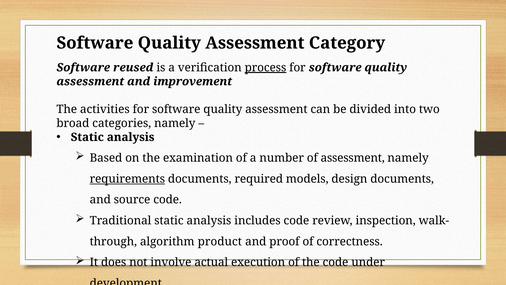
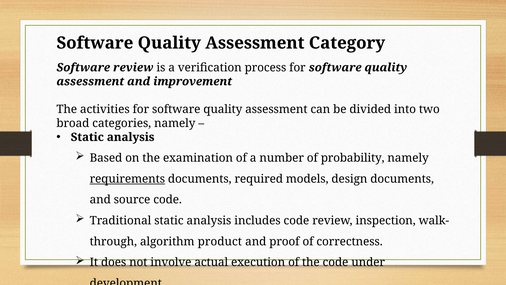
Software reused: reused -> review (133, 67)
process underline: present -> none (266, 67)
of assessment: assessment -> probability (353, 158)
